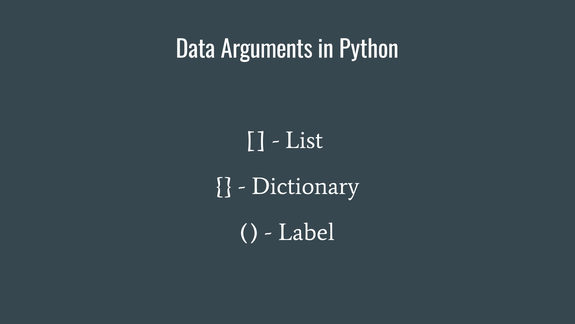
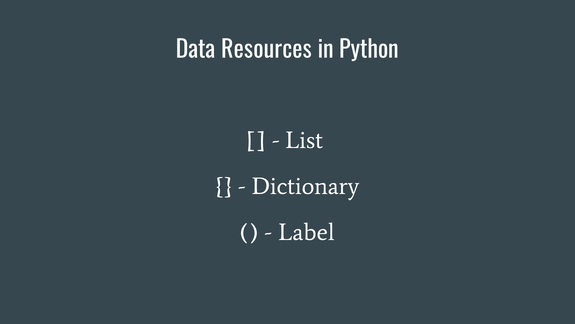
Arguments: Arguments -> Resources (267, 50)
